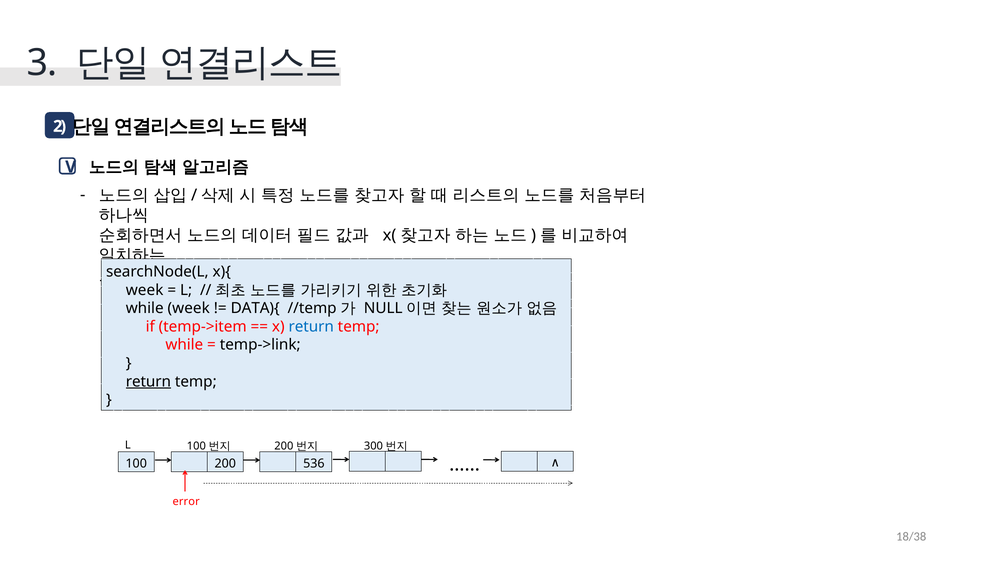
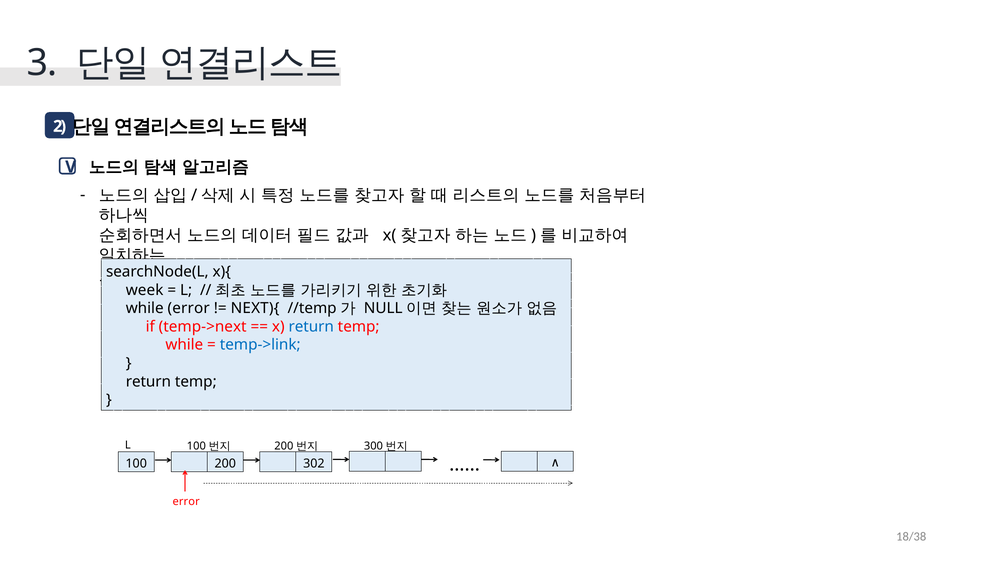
while week: week -> error (189, 309)
DATA){: DATA){ -> NEXT){ (255, 309)
temp->item: temp->item -> temp->next (203, 327)
temp->link colour: black -> blue (260, 345)
return underline: present -> none (148, 382)
536: 536 -> 302 (314, 464)
